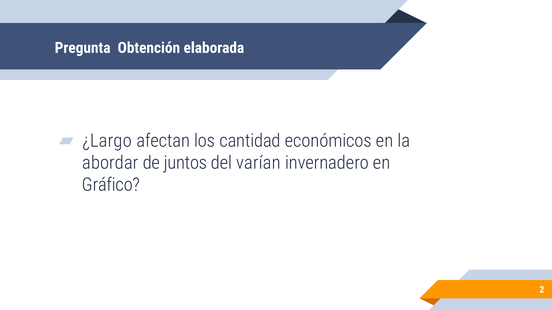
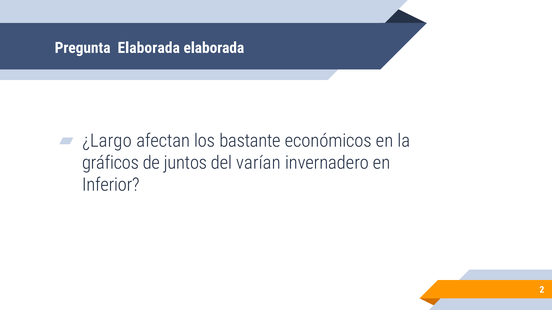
Pregunta Obtención: Obtención -> Elaborada (149, 48)
cantidad: cantidad -> bastante (250, 141)
abordar: abordar -> gráficos (111, 163)
Gráfico: Gráfico -> Inferior (111, 185)
